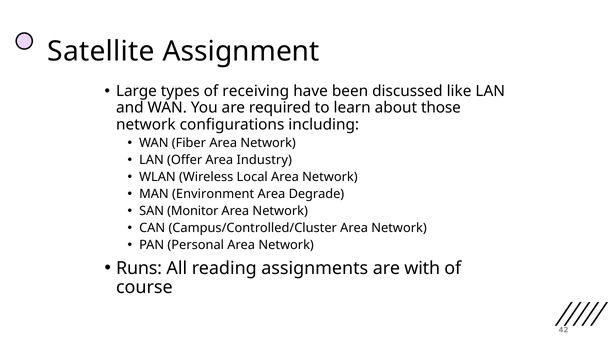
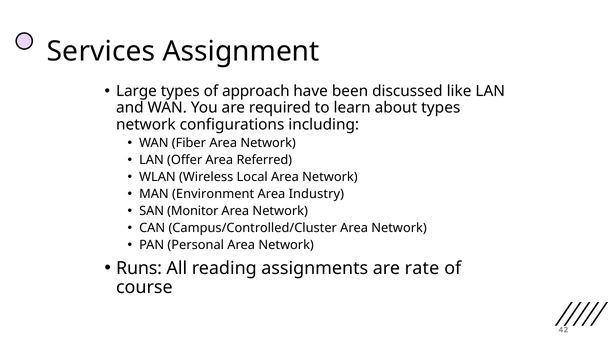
Satellite: Satellite -> Services (101, 52)
receiving: receiving -> approach (256, 91)
about those: those -> types (441, 108)
Industry: Industry -> Referred (264, 160)
Degrade: Degrade -> Industry (316, 194)
with: with -> rate (422, 268)
